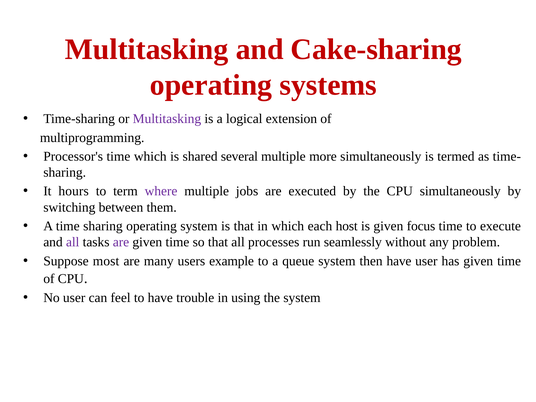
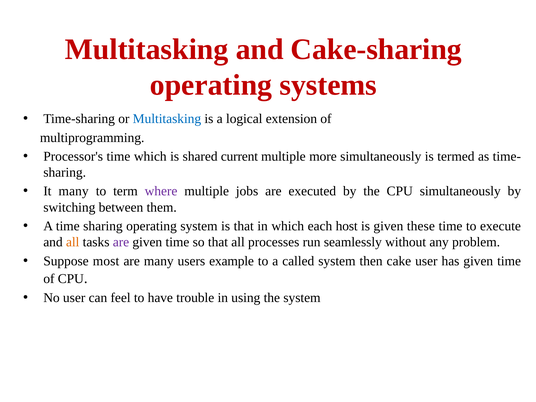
Multitasking colour: purple -> blue (167, 119)
several: several -> current (239, 156)
It hours: hours -> many (74, 191)
focus: focus -> these (421, 226)
all colour: purple -> orange (73, 242)
queue: queue -> called (298, 261)
then have: have -> cake (399, 261)
